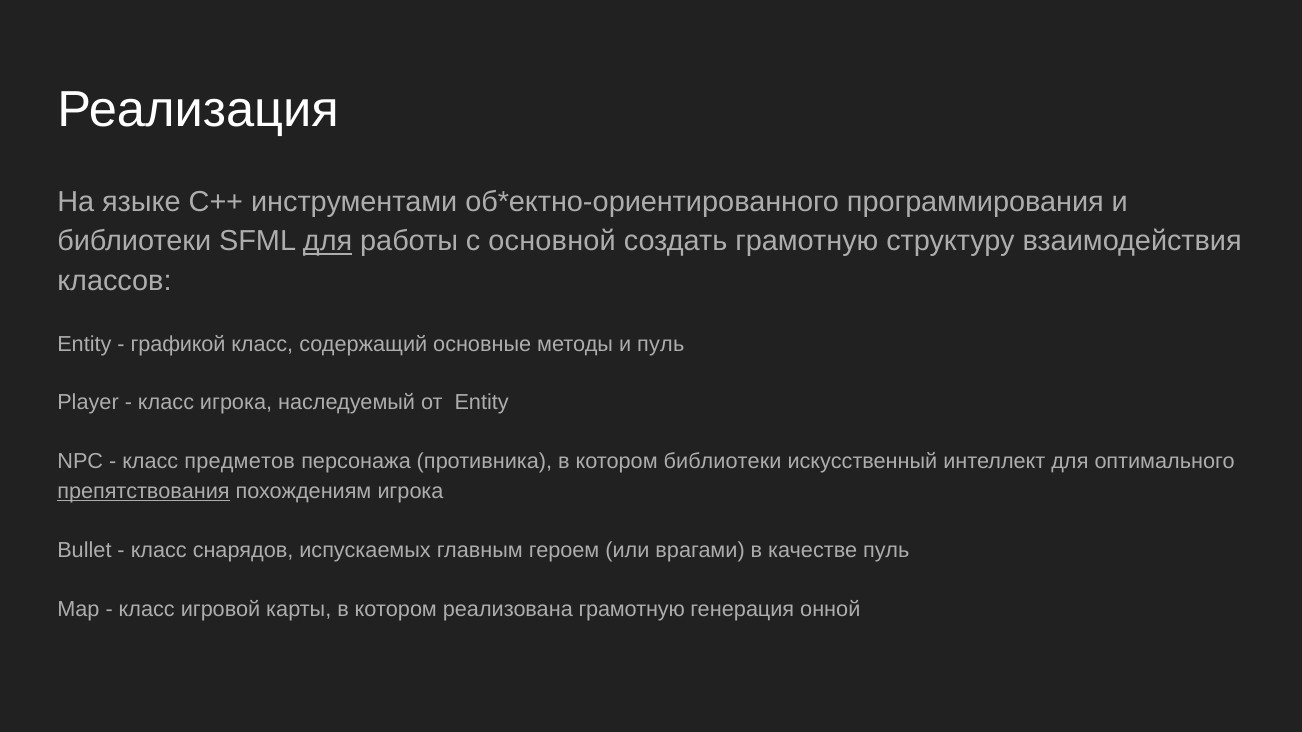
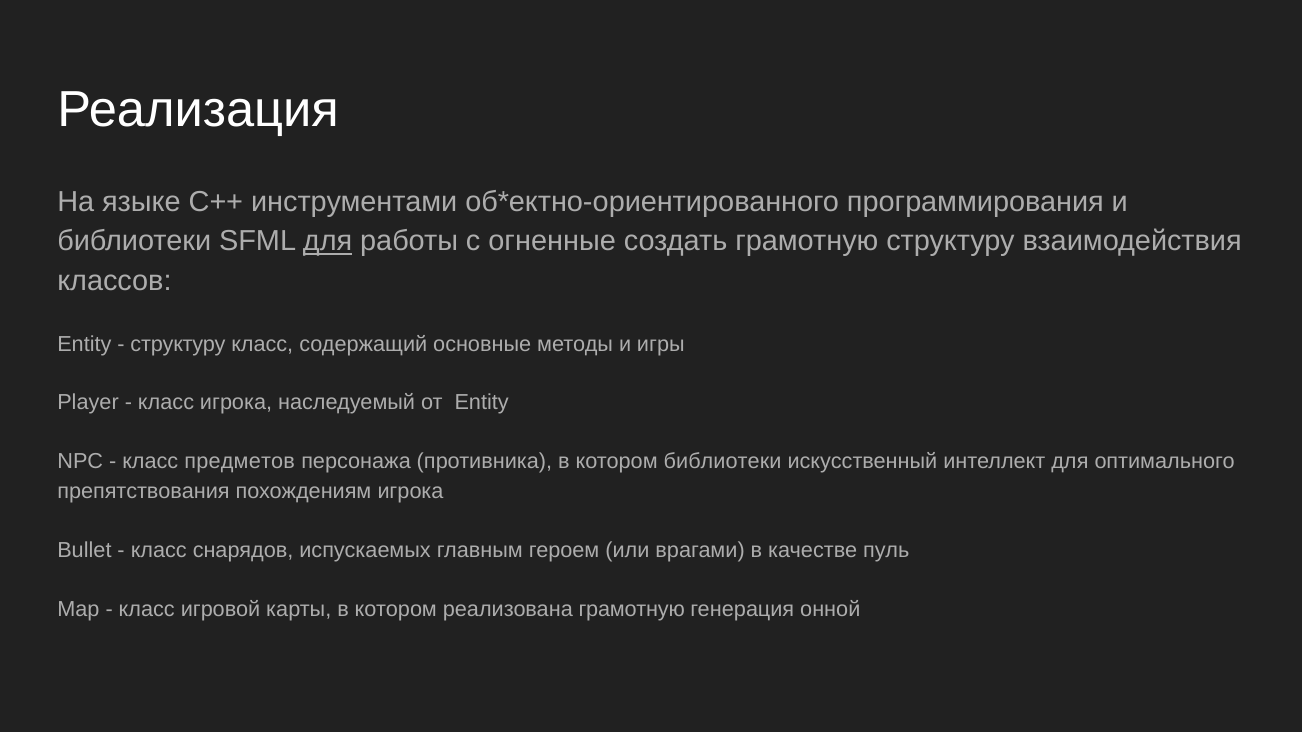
основной: основной -> огненные (552, 242)
графикой: графикой -> структуру (178, 344)
и пуль: пуль -> игры (661, 344)
препятствования underline: present -> none (144, 492)
